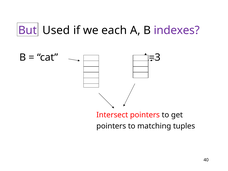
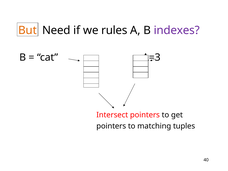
But colour: purple -> orange (28, 30)
Used: Used -> Need (56, 30)
each: each -> rules (114, 30)
